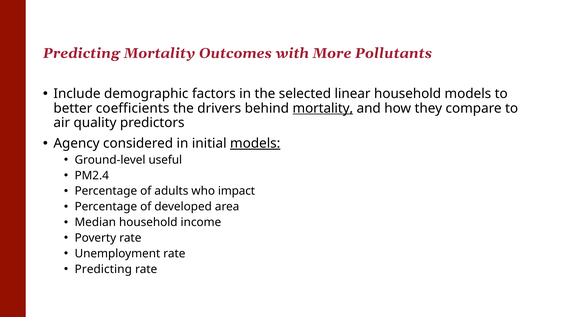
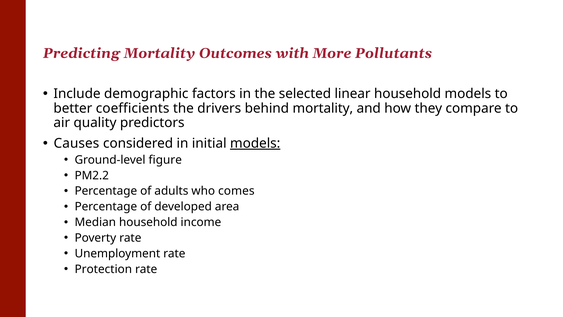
mortality underline: present -> none (323, 108)
Agency: Agency -> Causes (76, 143)
useful: useful -> figure (165, 160)
PM2.4: PM2.4 -> PM2.2 (92, 175)
impact: impact -> comes (236, 191)
Predicting: Predicting -> Protection (103, 269)
